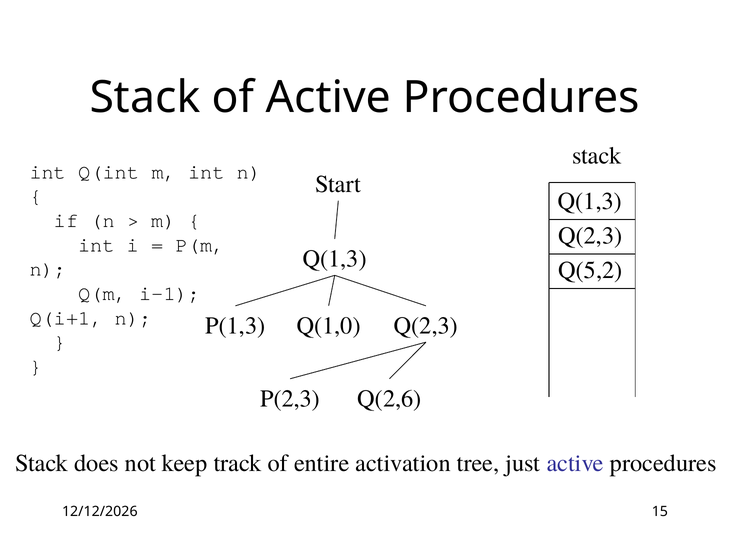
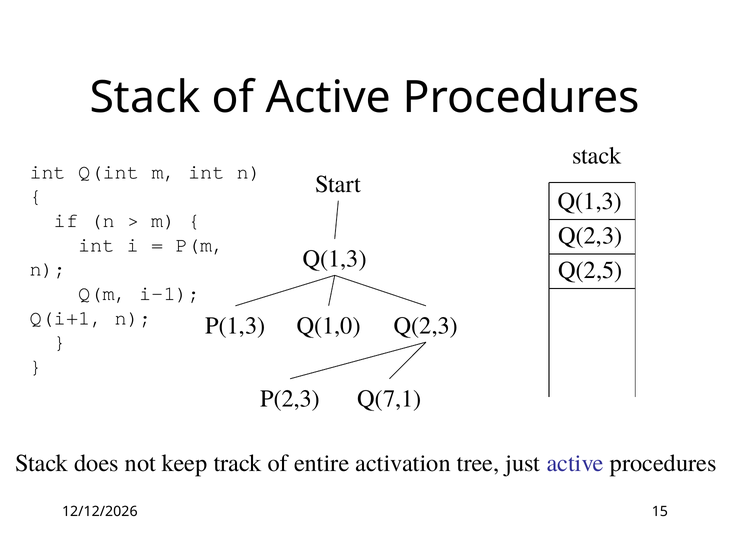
Q(5,2: Q(5,2 -> Q(2,5 (590, 271)
Q(2,6: Q(2,6 -> Q(7,1 (389, 399)
